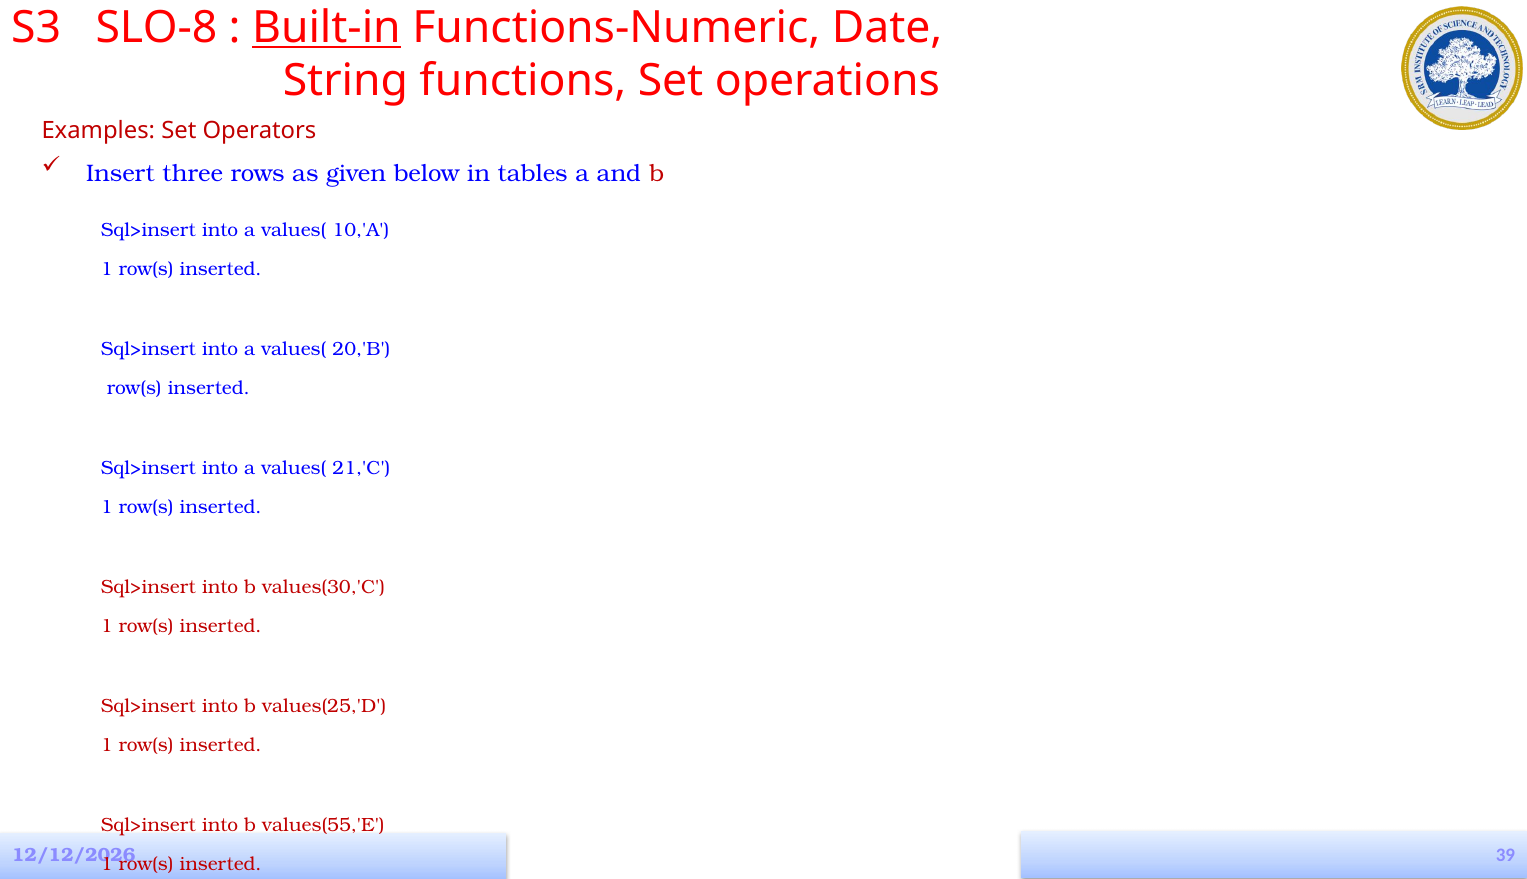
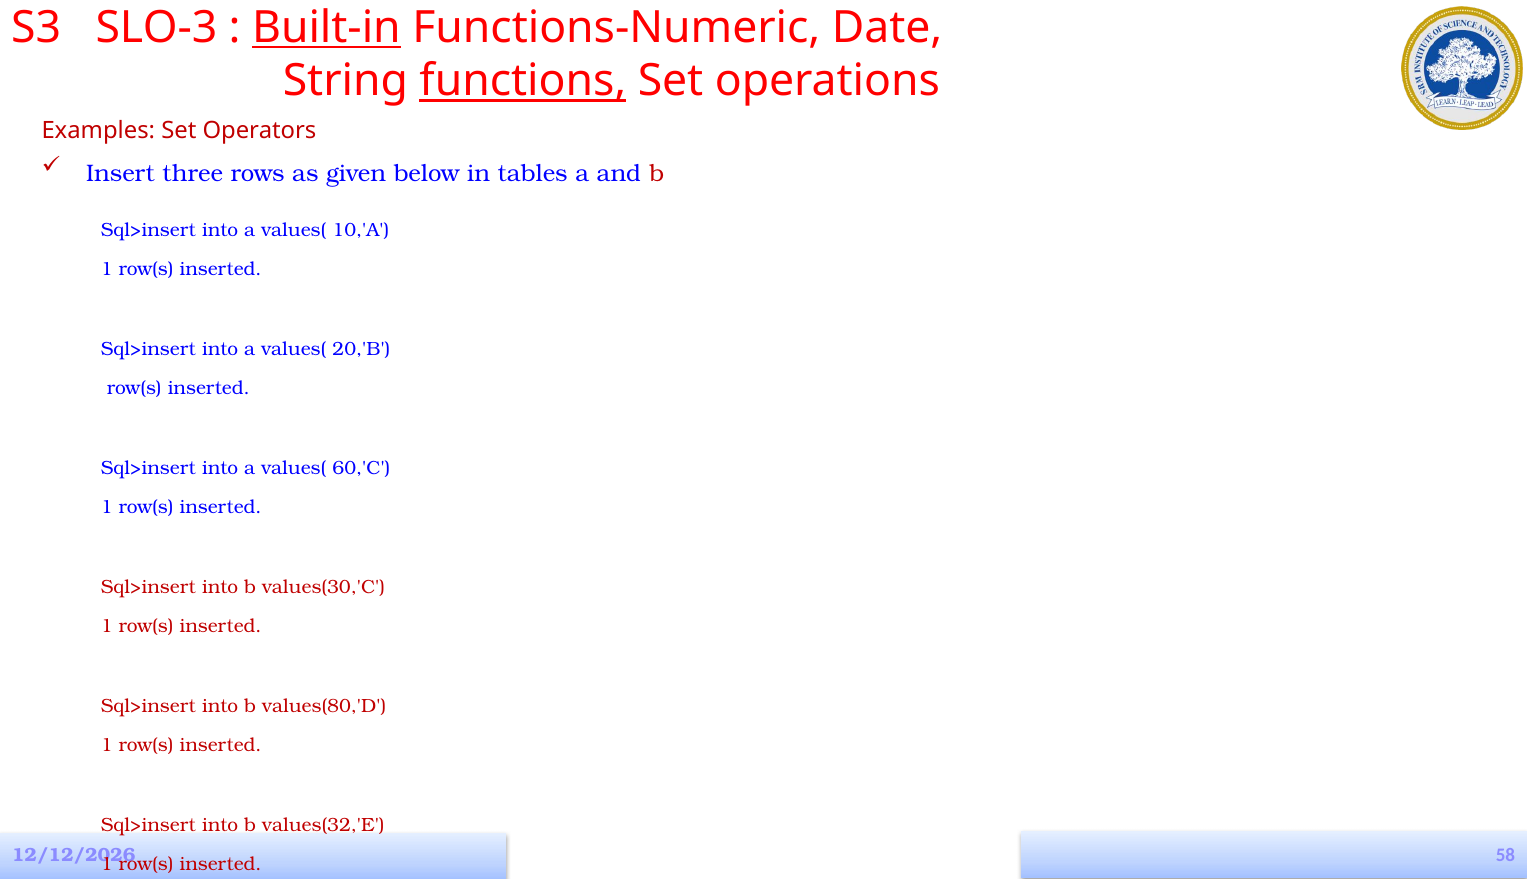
SLO-8: SLO-8 -> SLO-3 (156, 28)
functions underline: none -> present (523, 81)
21,'C: 21,'C -> 60,'C (361, 469)
values(25,'D: values(25,'D -> values(80,'D (324, 707)
values(55,'E: values(55,'E -> values(32,'E (323, 826)
39: 39 -> 58 (1505, 856)
